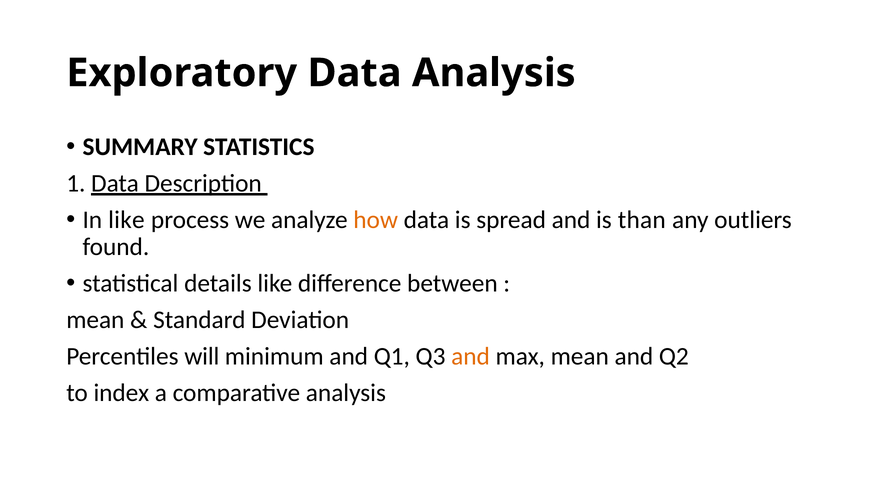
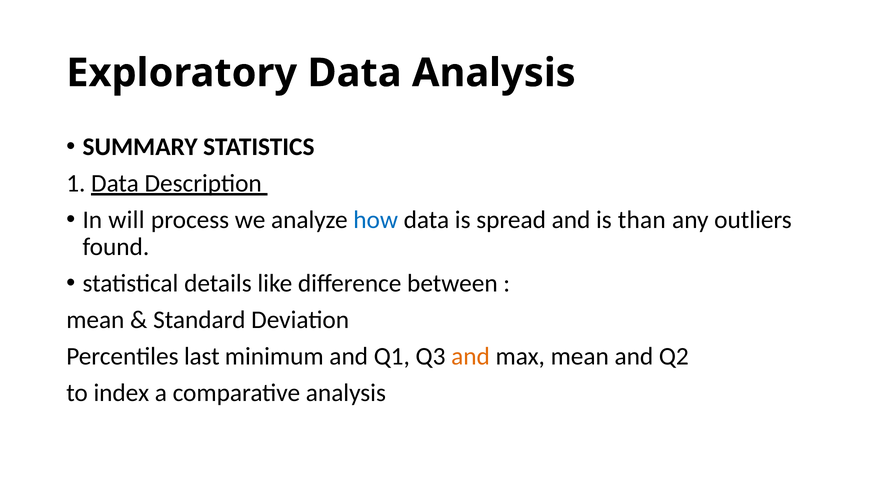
In like: like -> will (126, 220)
how colour: orange -> blue (376, 220)
will: will -> last (202, 356)
